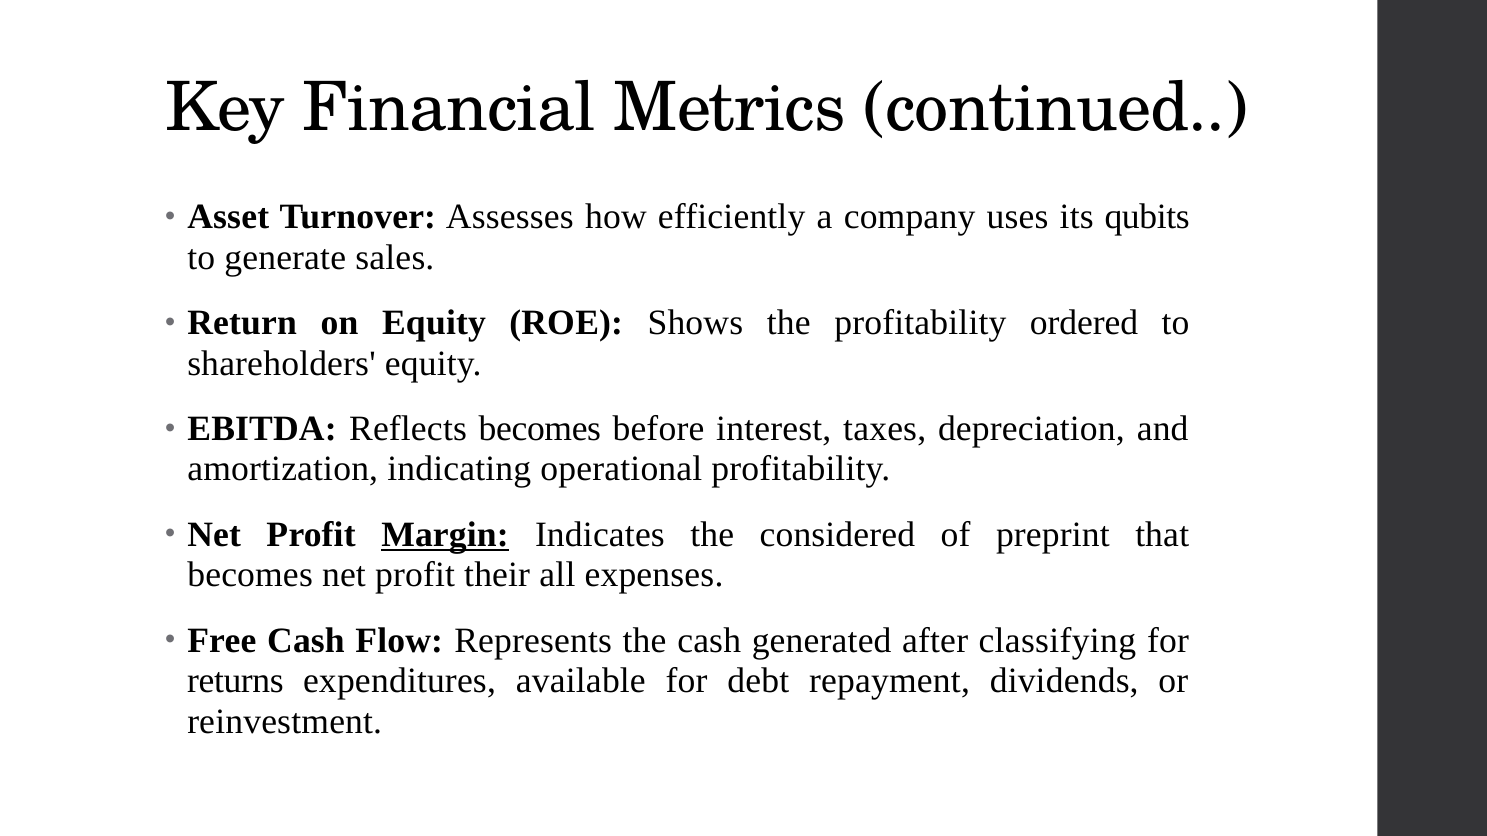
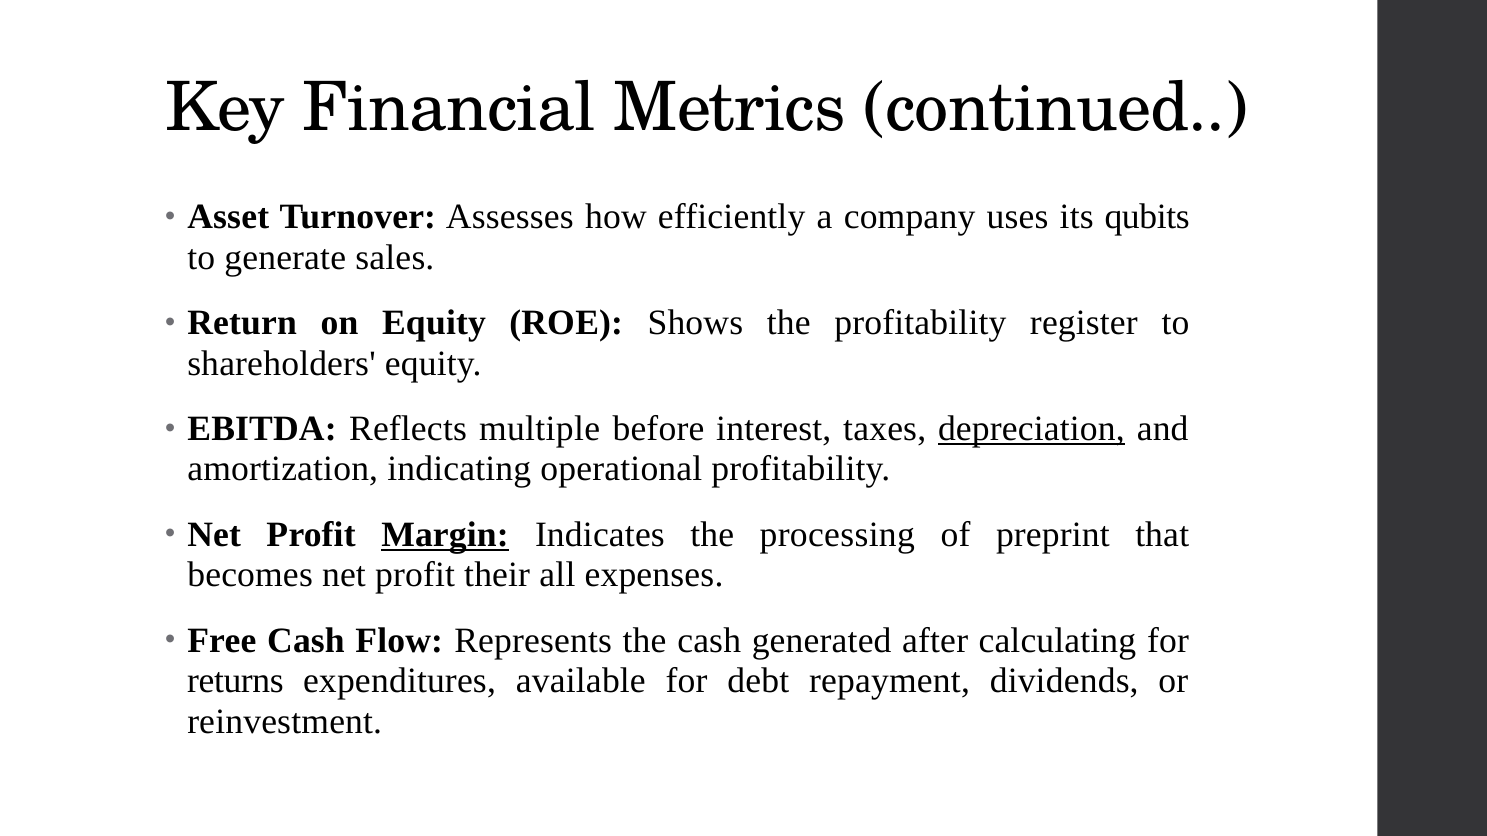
ordered: ordered -> register (1084, 323)
Reflects becomes: becomes -> multiple (540, 429)
depreciation underline: none -> present (1031, 429)
considered: considered -> processing (837, 535)
classifying: classifying -> calculating (1057, 641)
